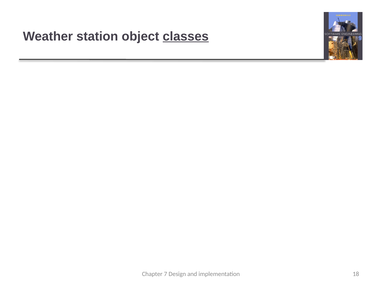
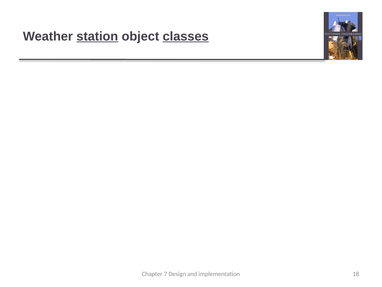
station underline: none -> present (97, 36)
